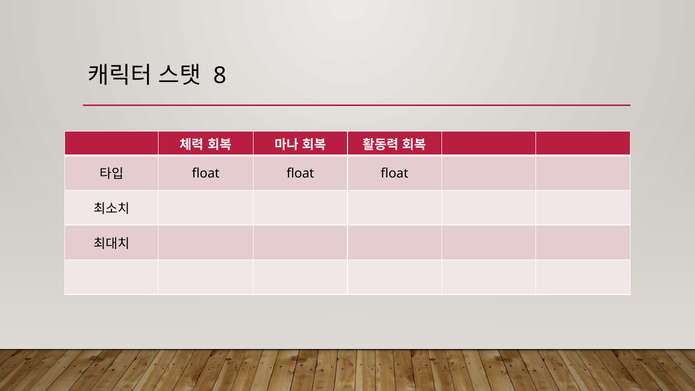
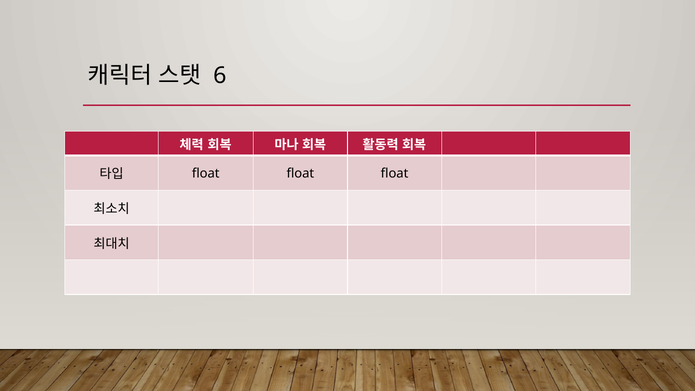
8: 8 -> 6 (220, 76)
